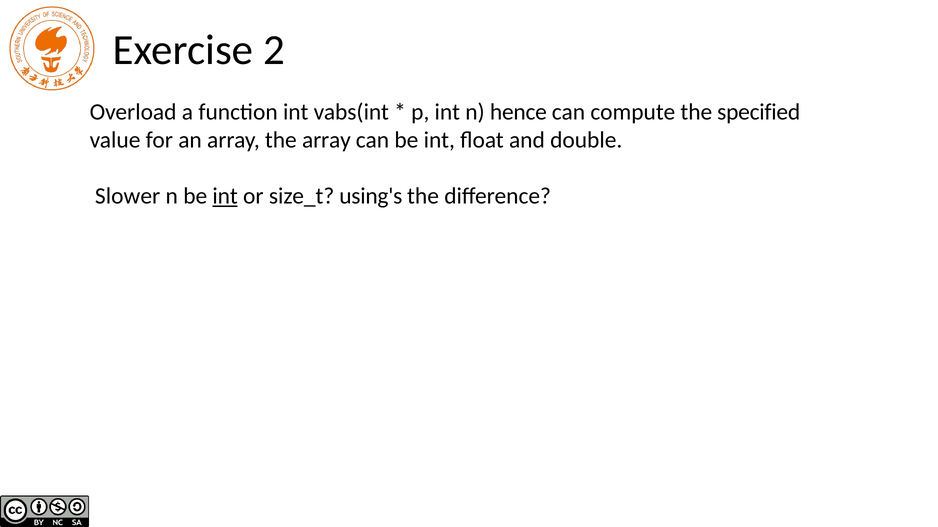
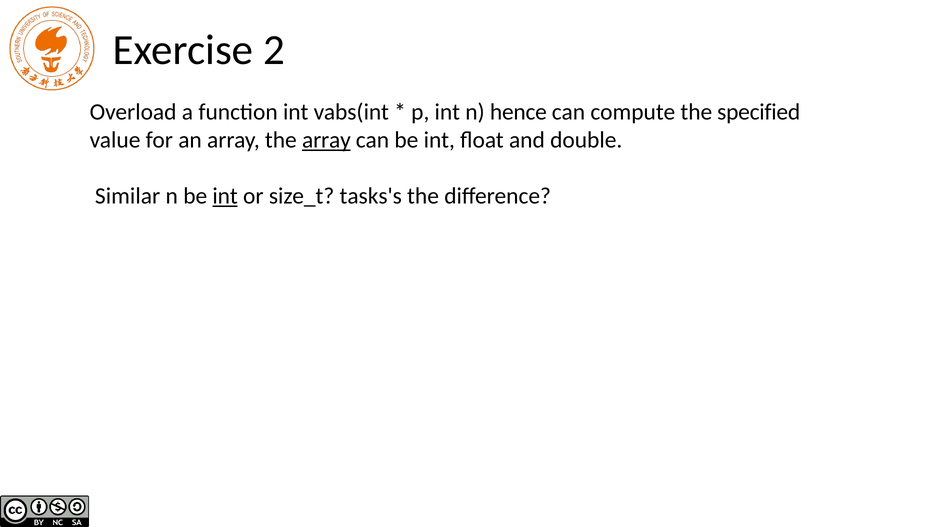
array underline: none -> present (326, 140)
Slower: Slower -> Similar (128, 196)
using's: using's -> tasks's (371, 196)
